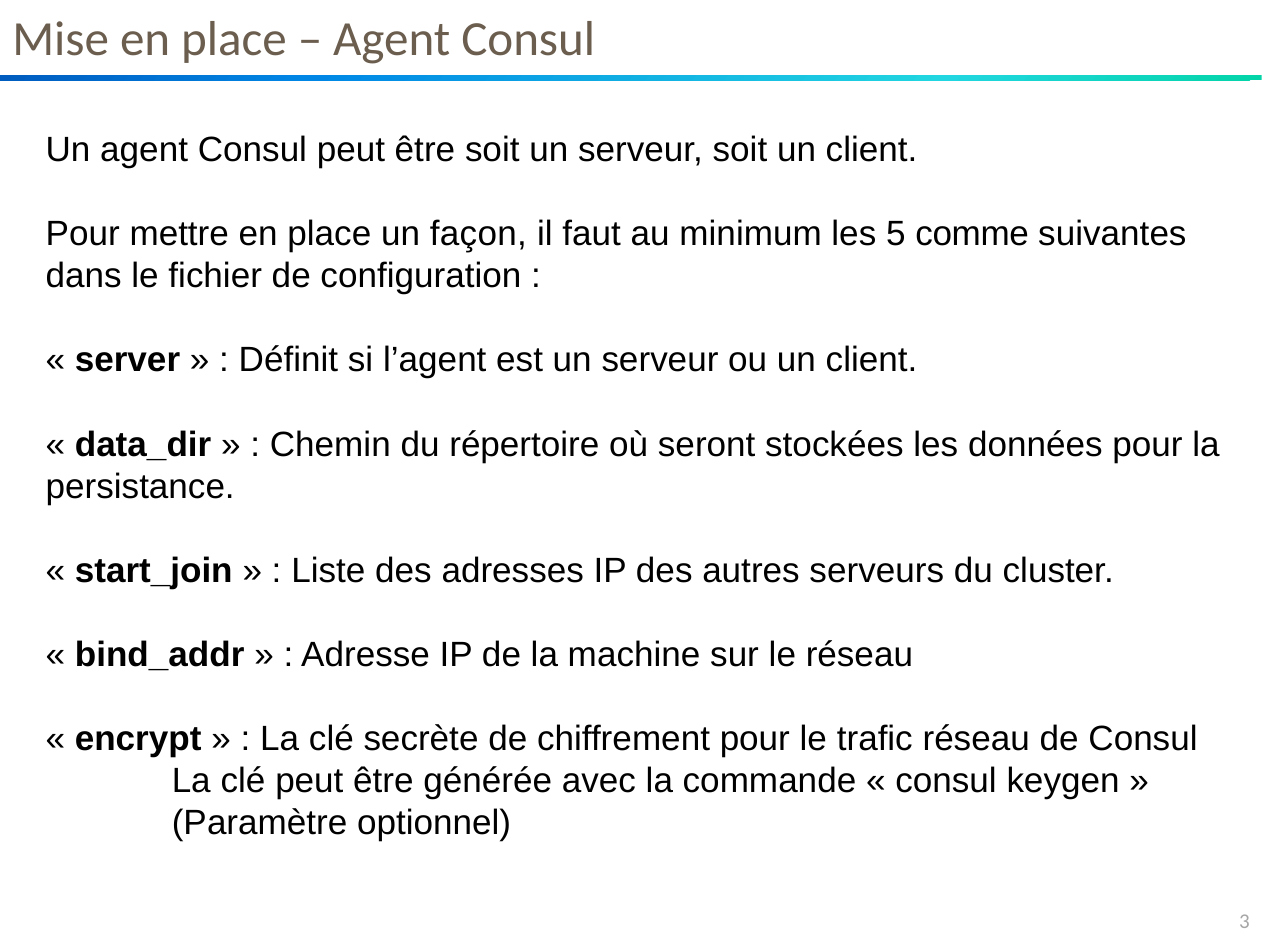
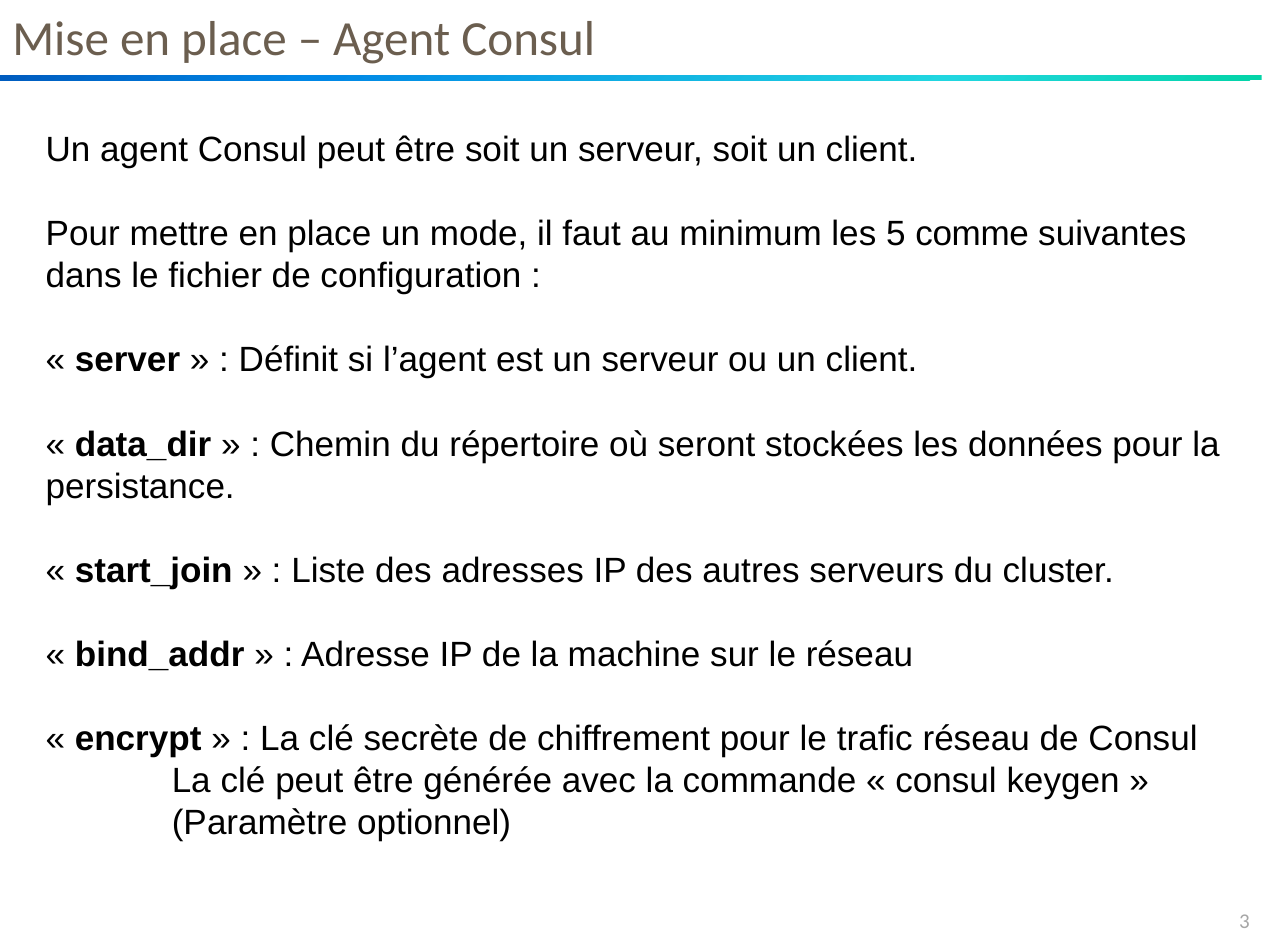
façon: façon -> mode (479, 234)
